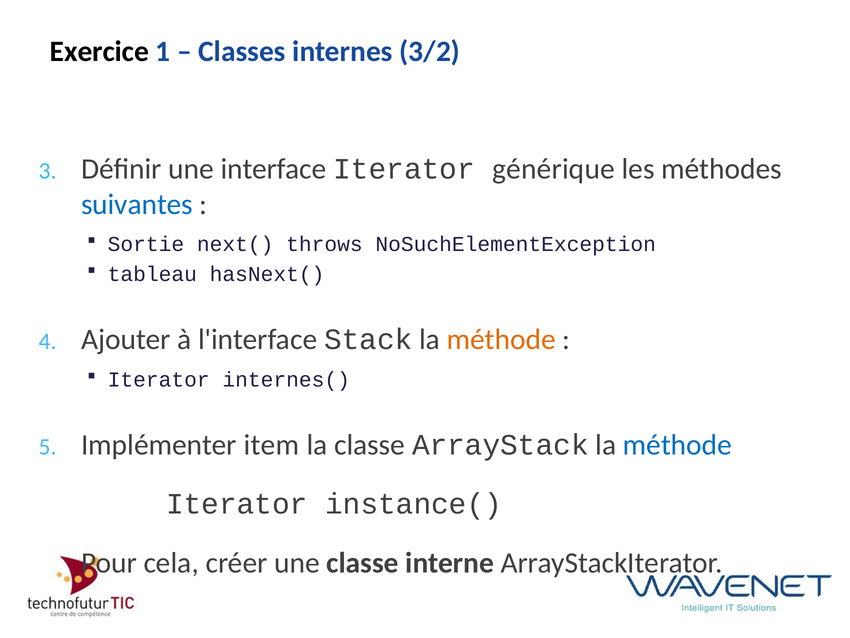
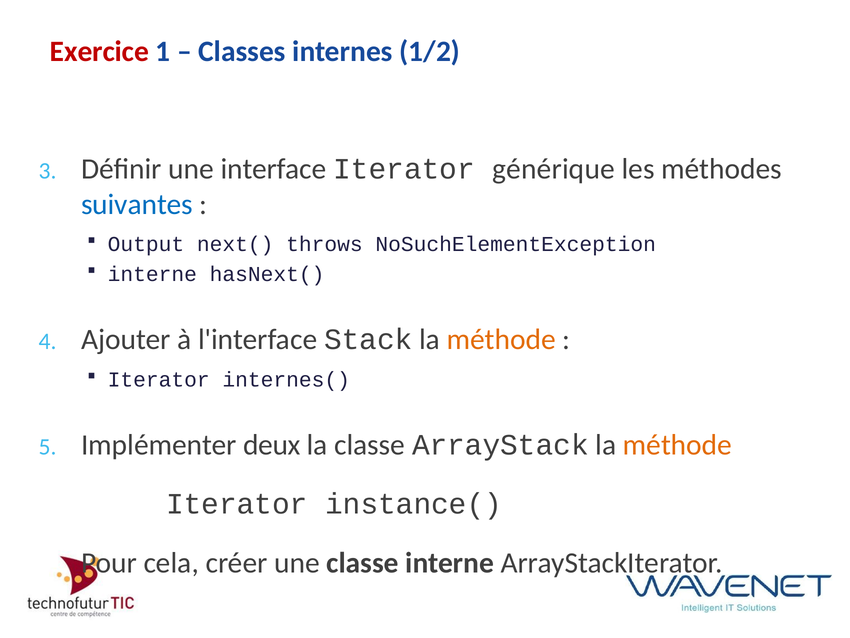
Exercice colour: black -> red (99, 51)
3/2: 3/2 -> 1/2 (430, 51)
Sortie: Sortie -> Output (146, 244)
tableau: tableau -> interne (152, 274)
item: item -> deux (272, 445)
méthode colour: blue -> orange (677, 445)
